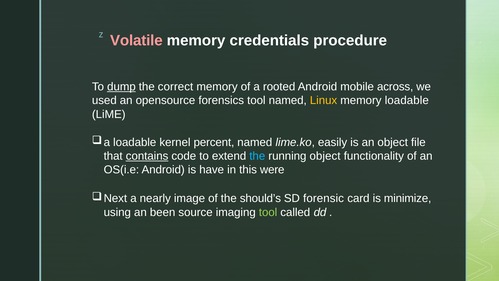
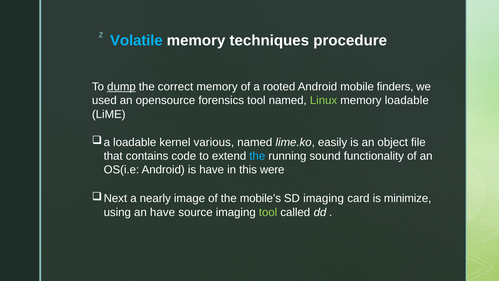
Volatile colour: pink -> light blue (136, 40)
credentials: credentials -> techniques (269, 40)
across: across -> finders (395, 87)
Linux colour: yellow -> light green (324, 100)
percent: percent -> various (214, 142)
contains underline: present -> none (147, 156)
running object: object -> sound (325, 156)
should’s: should’s -> mobile’s (260, 198)
SD forensic: forensic -> imaging (324, 198)
an been: been -> have (163, 212)
